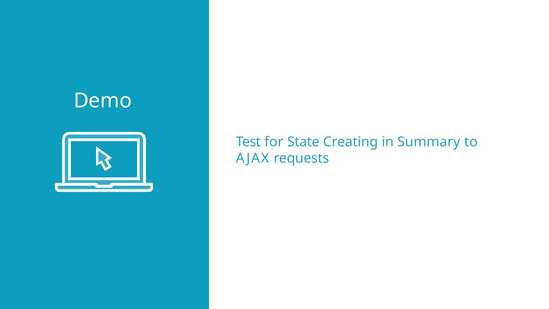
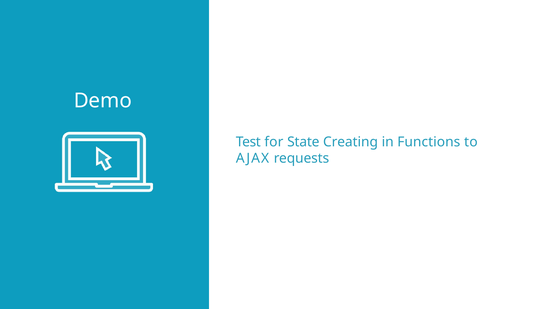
Summary: Summary -> Functions (429, 142)
